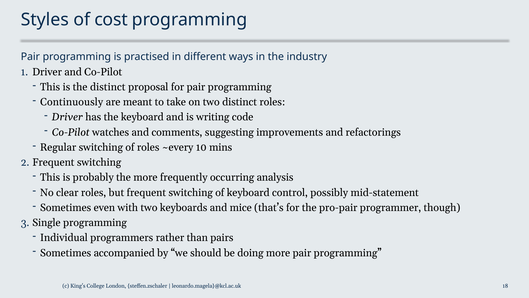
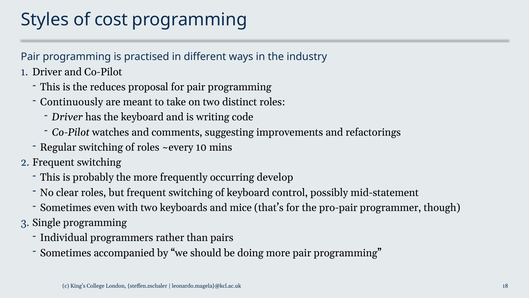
the distinct: distinct -> reduces (108, 87)
analysis: analysis -> develop (275, 177)
